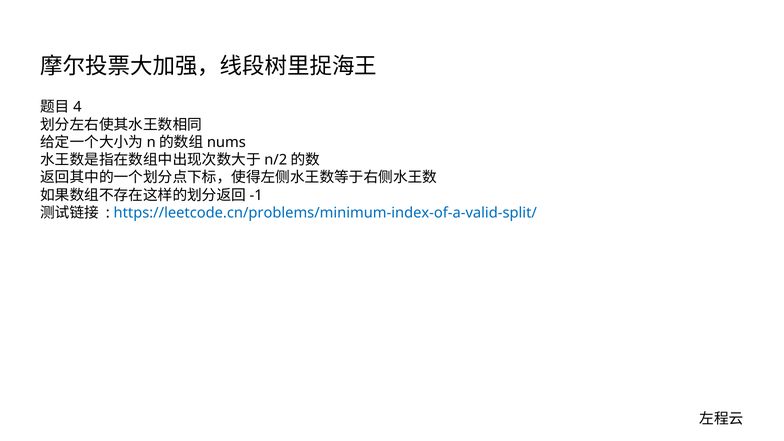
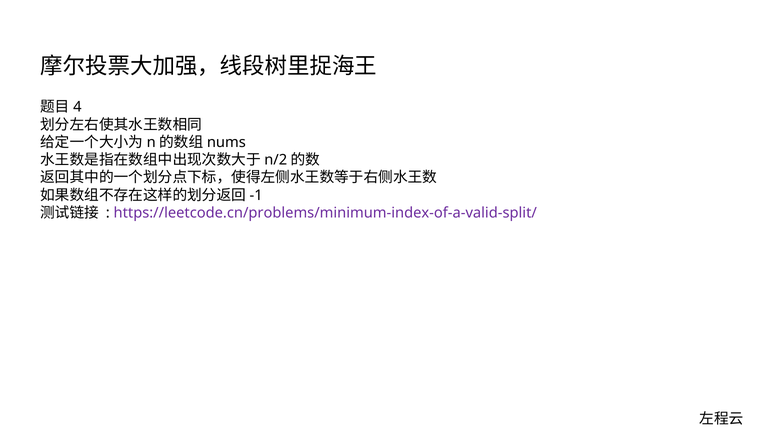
https://leetcode.cn/problems/minimum-index-of-a-valid-split/ colour: blue -> purple (325, 213)
